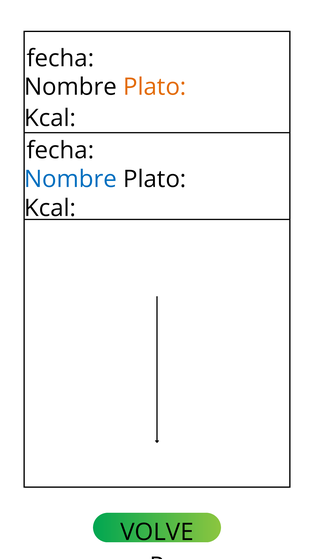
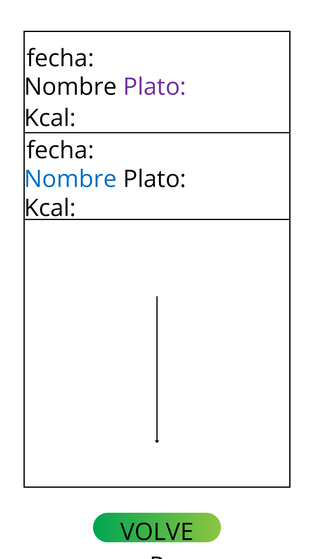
Plato colour: orange -> purple (155, 87)
